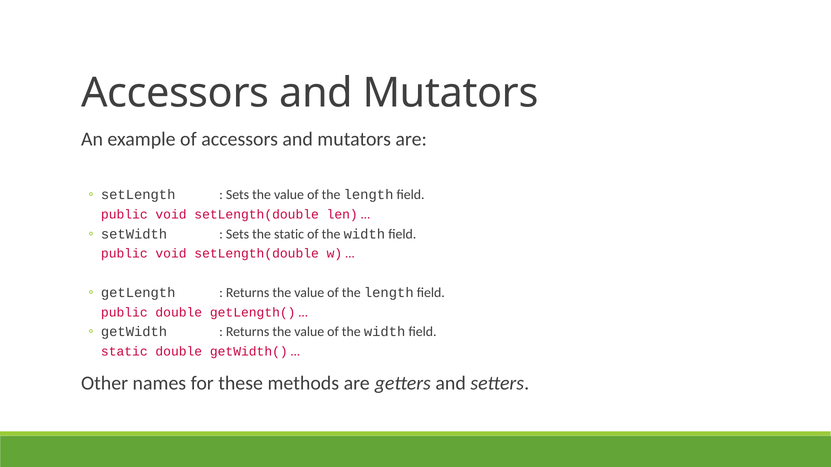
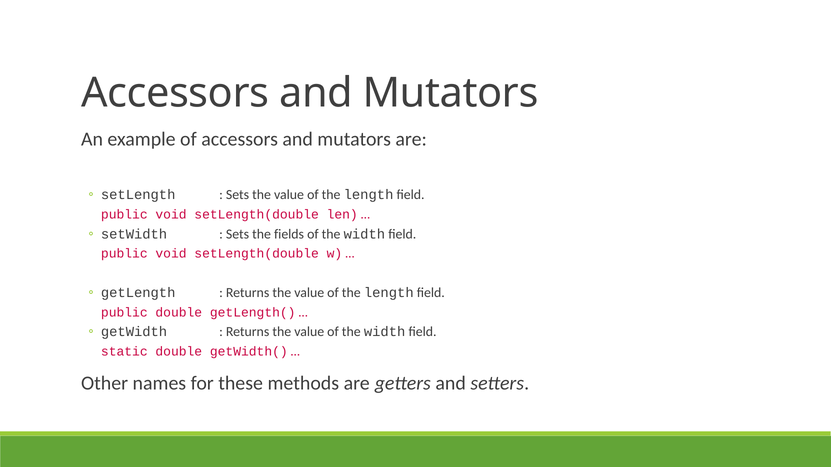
the static: static -> fields (289, 234)
